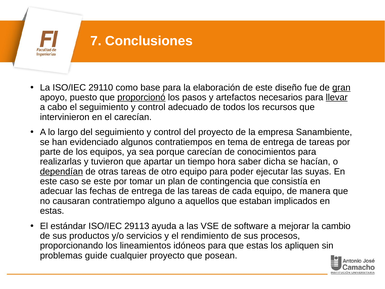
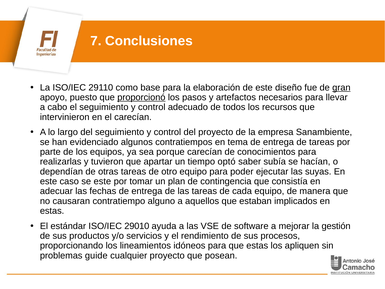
llevar underline: present -> none (337, 97)
hora: hora -> optó (227, 162)
dicha: dicha -> subía (275, 162)
dependían underline: present -> none (61, 171)
29113: 29113 -> 29010 (137, 226)
cambio: cambio -> gestión (336, 226)
